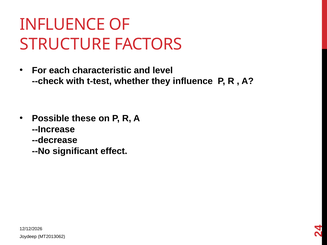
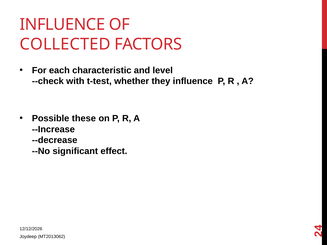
STRUCTURE: STRUCTURE -> COLLECTED (65, 44)
